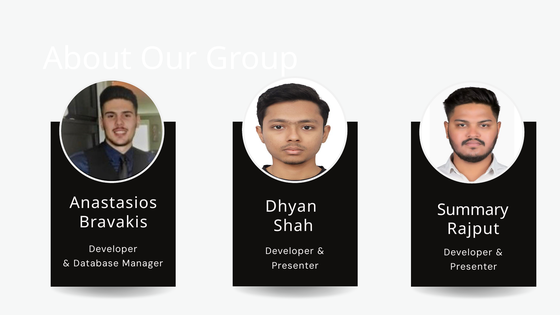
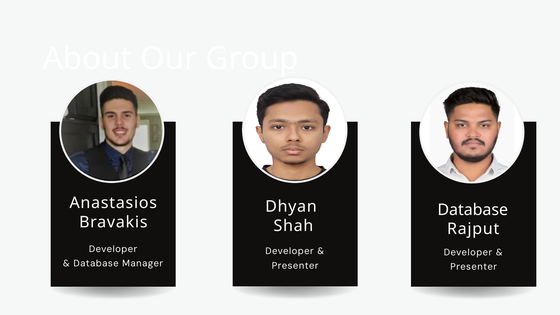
Summary: Summary -> Database (473, 210)
